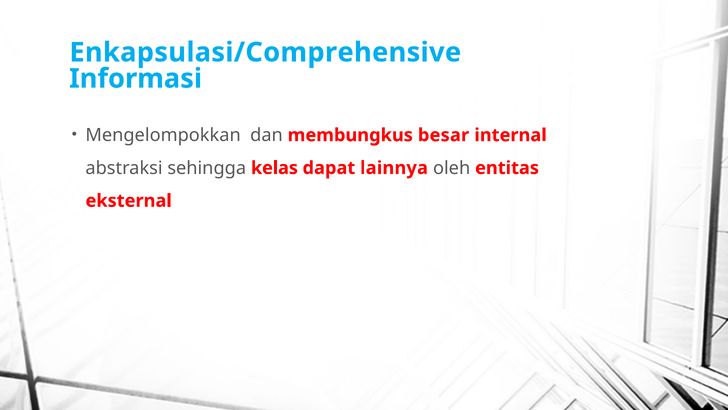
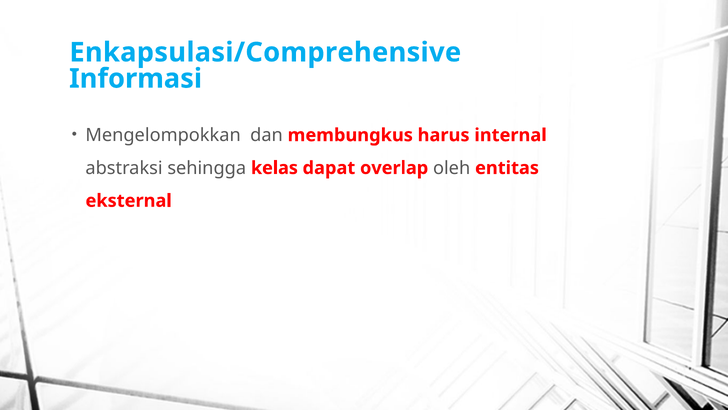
besar: besar -> harus (444, 135)
lainnya: lainnya -> overlap (394, 168)
